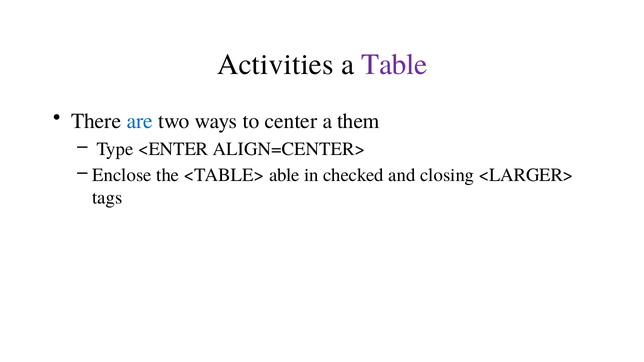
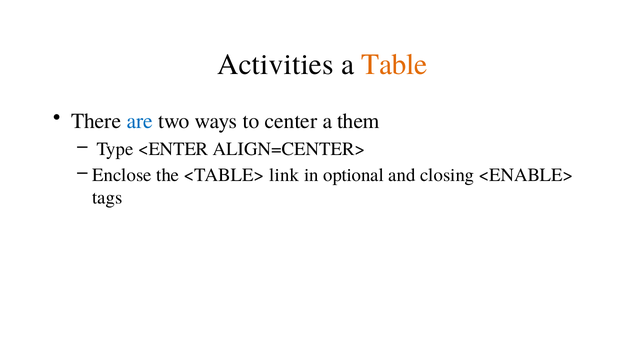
Table colour: purple -> orange (394, 64)
able: able -> link (284, 175)
checked: checked -> optional (354, 175)
<LARGER>: <LARGER> -> <ENABLE> (526, 175)
